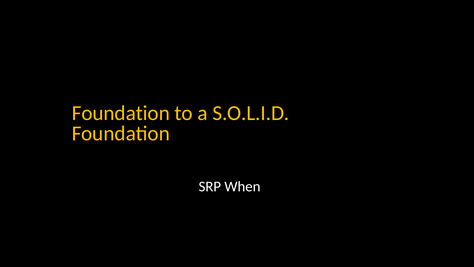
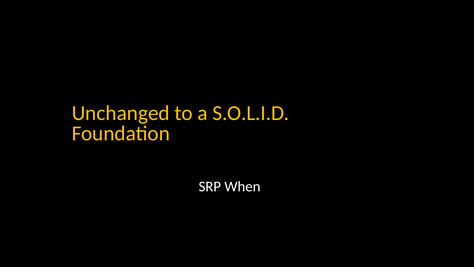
Foundation: Foundation -> Unchanged (121, 113)
